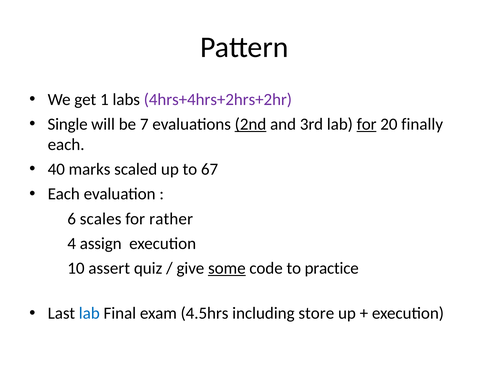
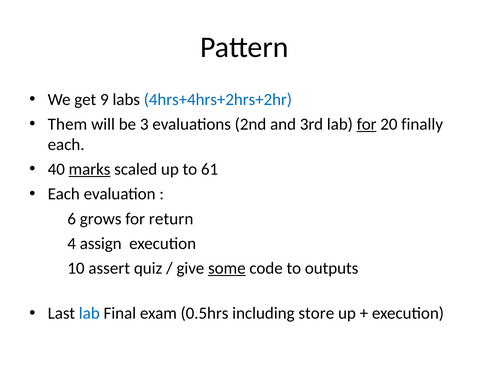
1: 1 -> 9 (104, 99)
4hrs+4hrs+2hrs+2hr colour: purple -> blue (218, 99)
Single: Single -> Them (67, 124)
7: 7 -> 3 (144, 124)
2nd underline: present -> none (251, 124)
marks underline: none -> present (90, 169)
67: 67 -> 61 (210, 169)
scales: scales -> grows (101, 219)
rather: rather -> return (171, 219)
practice: practice -> outputs (332, 268)
4.5hrs: 4.5hrs -> 0.5hrs (205, 313)
